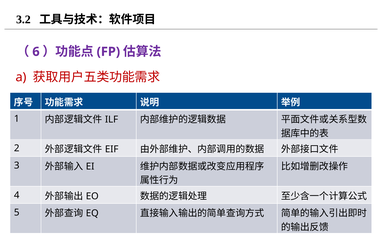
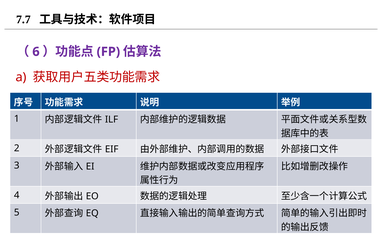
3.2: 3.2 -> 7.7 (23, 19)
